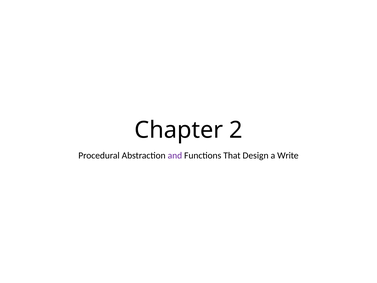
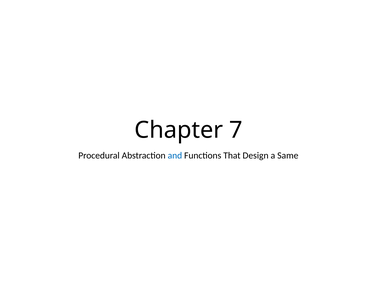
2: 2 -> 7 (236, 130)
and colour: purple -> blue (175, 155)
Write: Write -> Same (288, 155)
